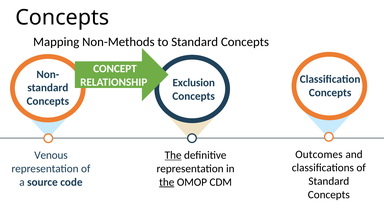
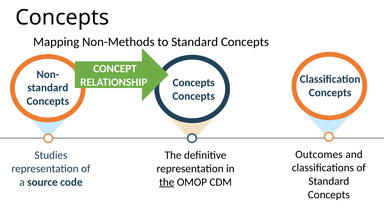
Exclusion: Exclusion -> Concepts (194, 83)
Venous: Venous -> Studies (51, 155)
The underline: present -> none (173, 155)
